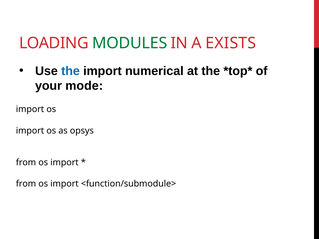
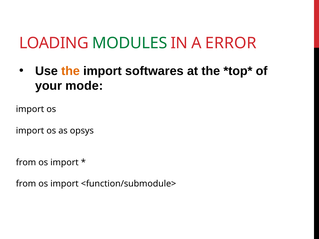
EXISTS: EXISTS -> ERROR (231, 43)
the colour: blue -> orange (71, 71)
numerical: numerical -> softwares (154, 71)
